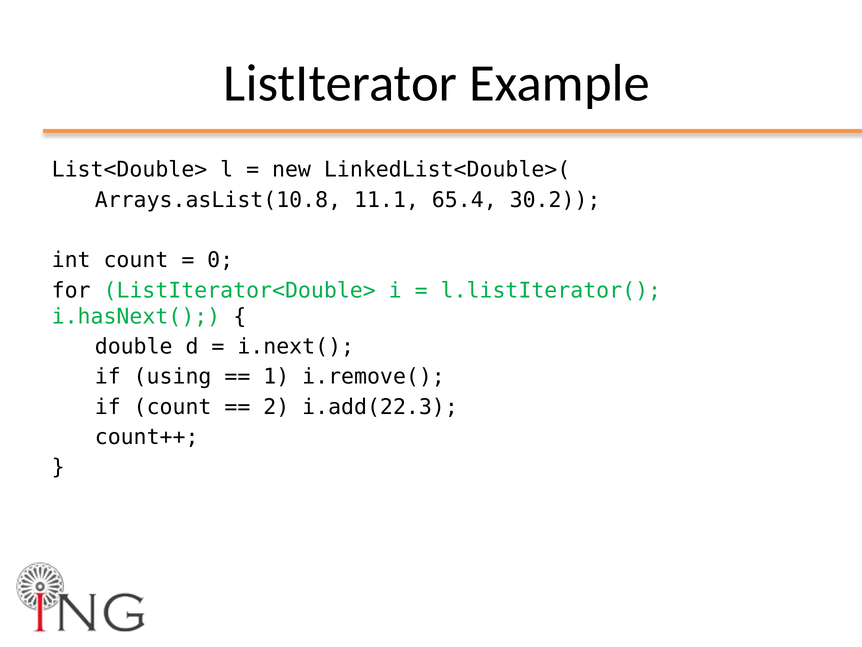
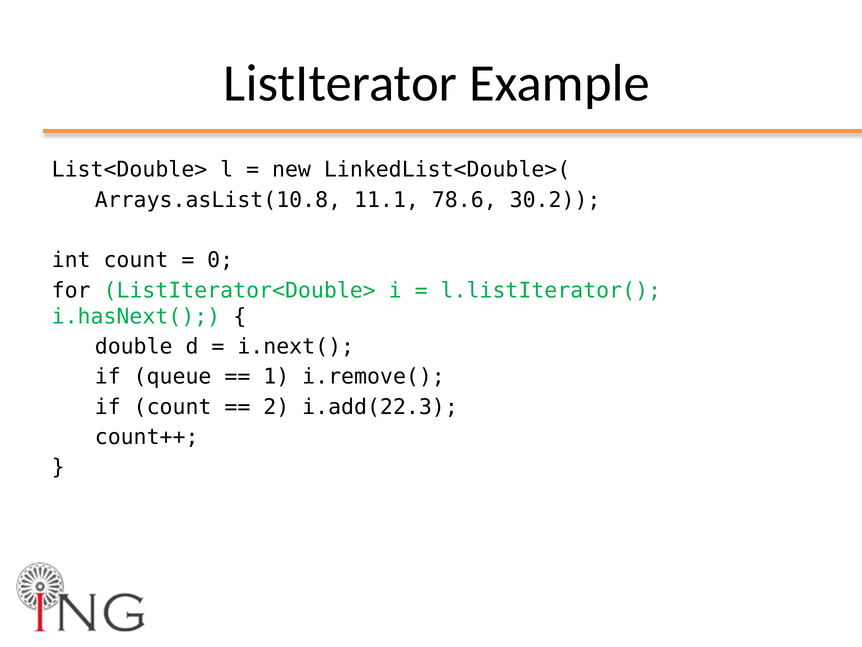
65.4: 65.4 -> 78.6 (464, 200)
using: using -> queue (173, 376)
